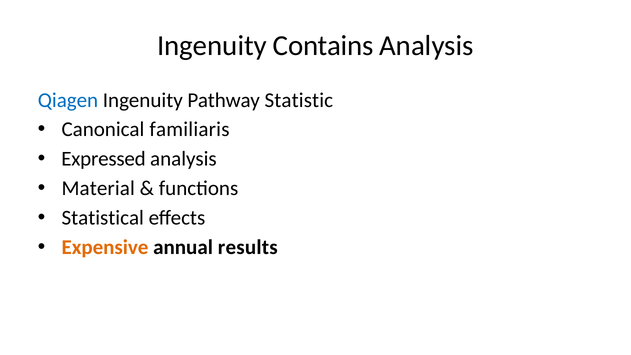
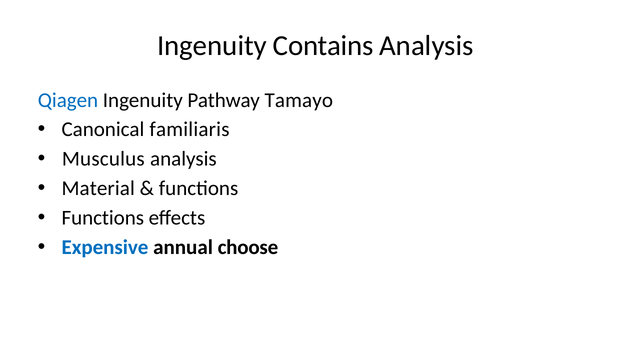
Statistic: Statistic -> Tamayo (299, 100)
Expressed: Expressed -> Musculus (103, 159)
Statistical: Statistical -> Functions (103, 218)
Expensive colour: orange -> blue (105, 247)
results: results -> choose (248, 247)
